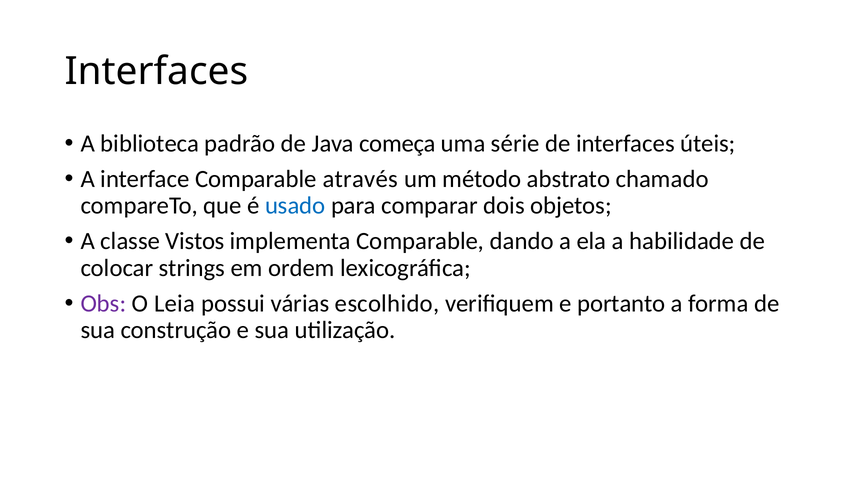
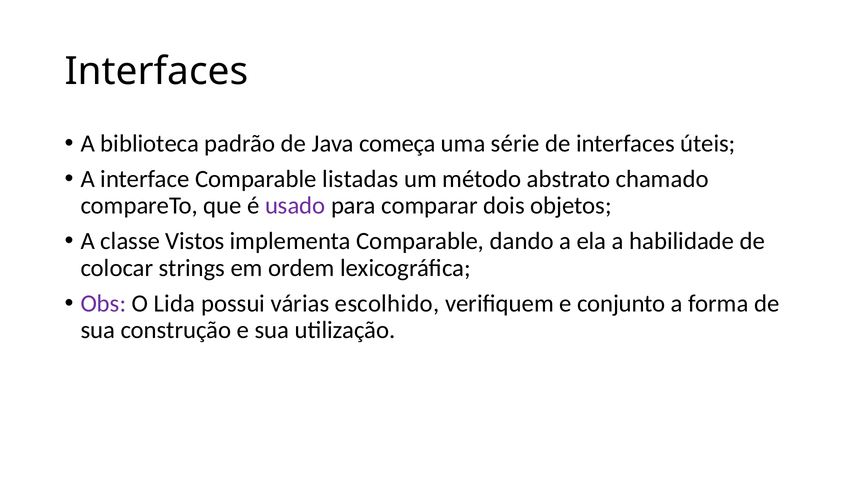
através: através -> listadas (360, 179)
usado colour: blue -> purple (295, 206)
Leia: Leia -> Lida (175, 304)
portanto: portanto -> conjunto (621, 304)
